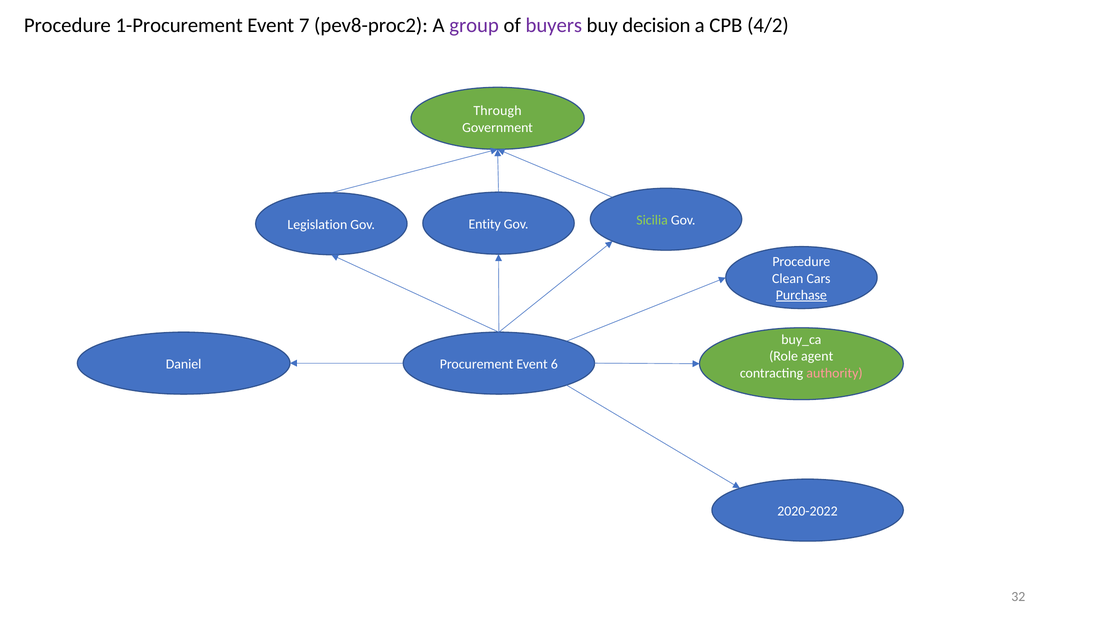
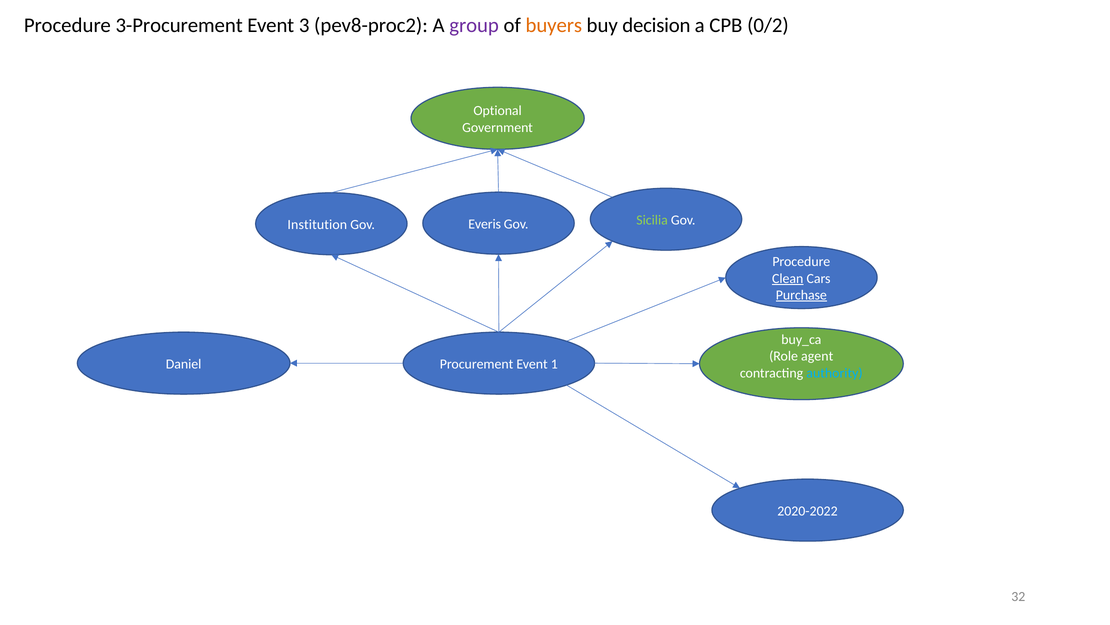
1-Procurement: 1-Procurement -> 3-Procurement (179, 25)
7: 7 -> 3 (304, 25)
buyers colour: purple -> orange (554, 25)
4/2: 4/2 -> 0/2 (768, 25)
Through: Through -> Optional (498, 111)
Entity: Entity -> Everis (485, 224)
Legislation: Legislation -> Institution (317, 224)
Clean underline: none -> present (788, 278)
6: 6 -> 1 (554, 364)
authority colour: pink -> light blue (835, 373)
